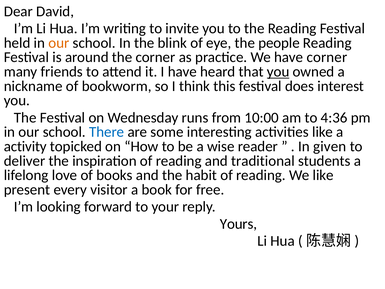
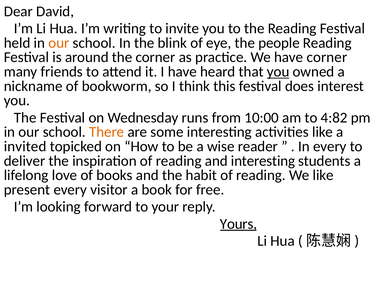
4:36: 4:36 -> 4:82 (334, 118)
There colour: blue -> orange (107, 132)
activity: activity -> invited (25, 146)
In given: given -> every (330, 146)
and traditional: traditional -> interesting (263, 161)
Yours underline: none -> present (238, 224)
